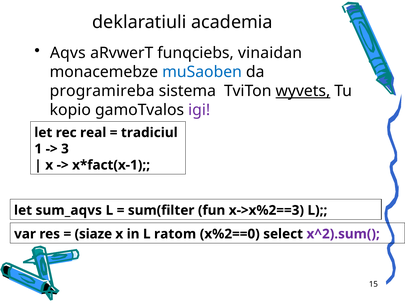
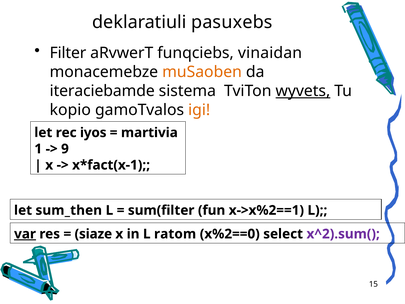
academia: academia -> pasuxebs (232, 22)
Aqvs: Aqvs -> Filter (68, 53)
muSaoben colour: blue -> orange (202, 72)
programireba: programireba -> iteraciebamde (102, 91)
igi colour: purple -> orange (199, 110)
real: real -> iyos (93, 133)
tradiciul: tradiciul -> martivia (149, 133)
3: 3 -> 9 (65, 149)
sum_aqvs: sum_aqvs -> sum_then (69, 210)
x->x%2==3: x->x%2==3 -> x->x%2==1 (266, 210)
var underline: none -> present (25, 234)
